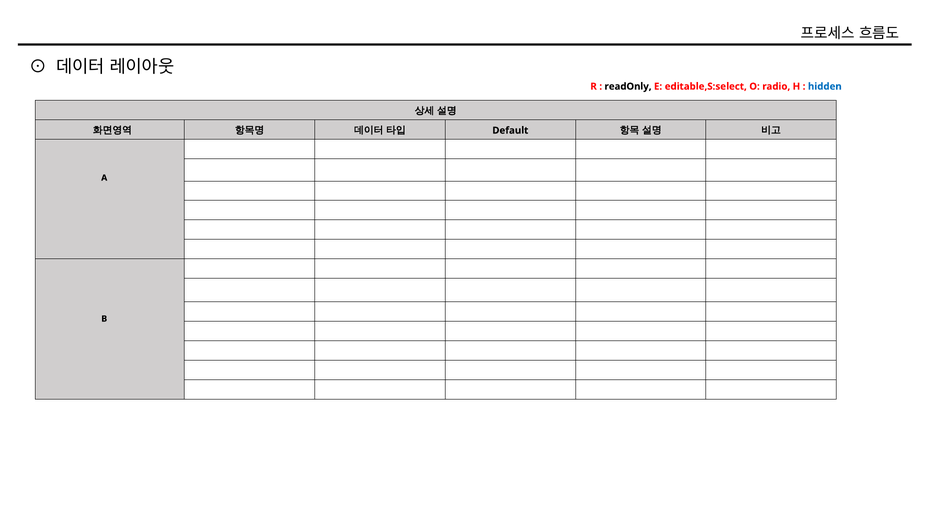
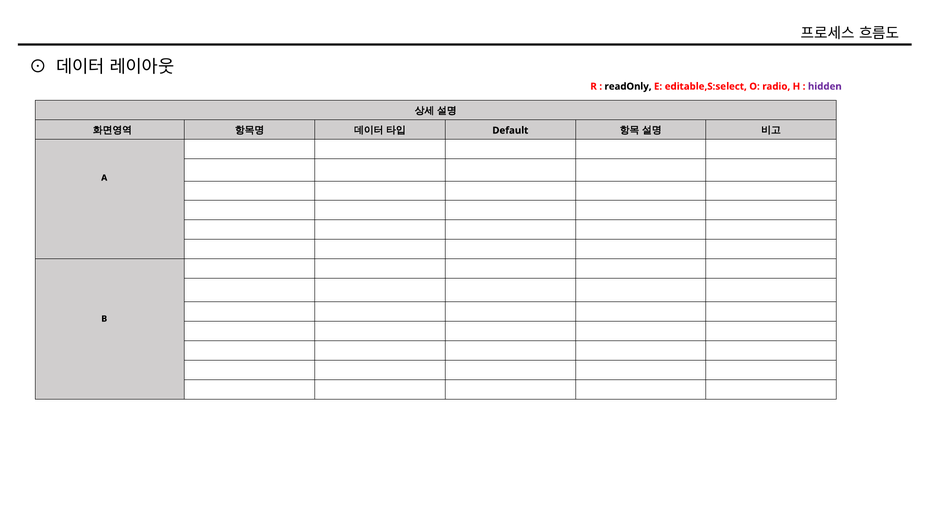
hidden colour: blue -> purple (825, 86)
